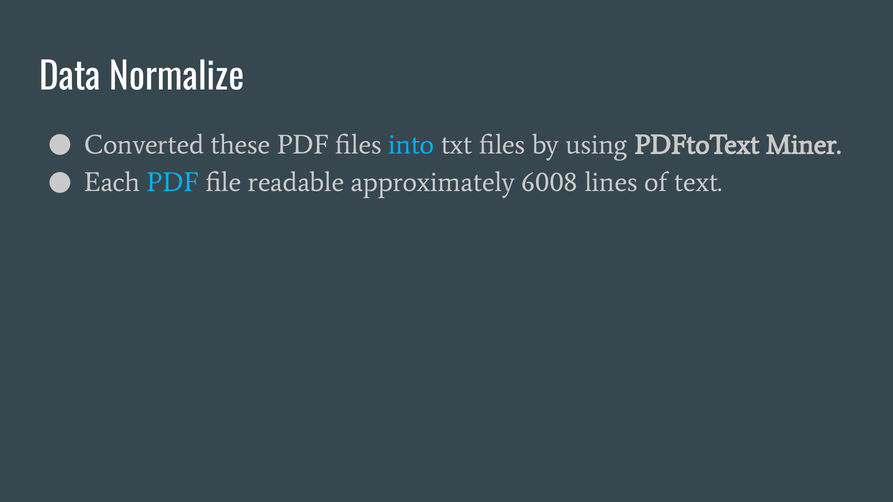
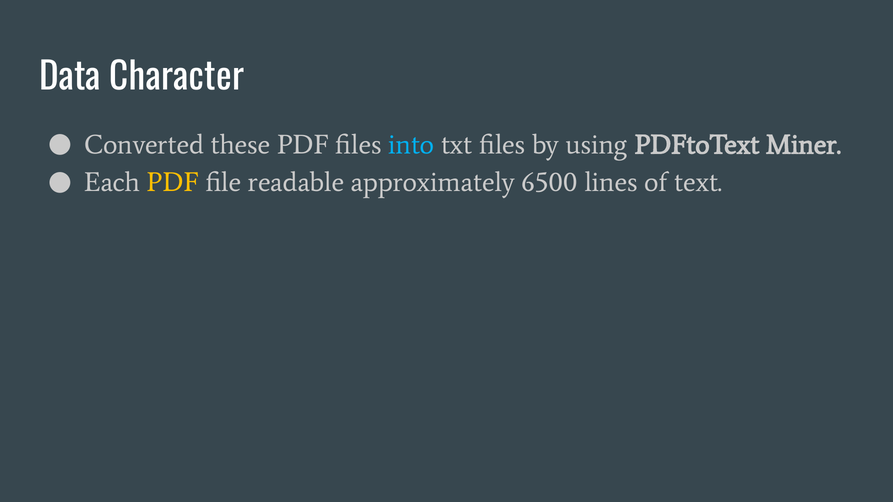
Normalize: Normalize -> Character (177, 77)
PDF colour: light blue -> yellow (173, 182)
6008: 6008 -> 6500 (550, 182)
